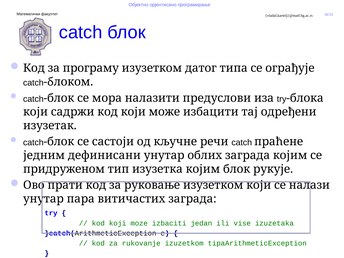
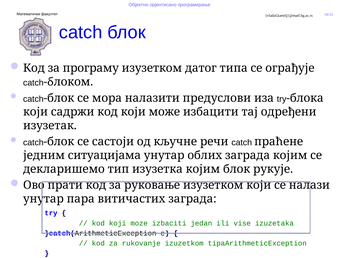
дефинисани: дефинисани -> ситуацијама (104, 155)
придруженом: придруженом -> декларишемо (64, 169)
